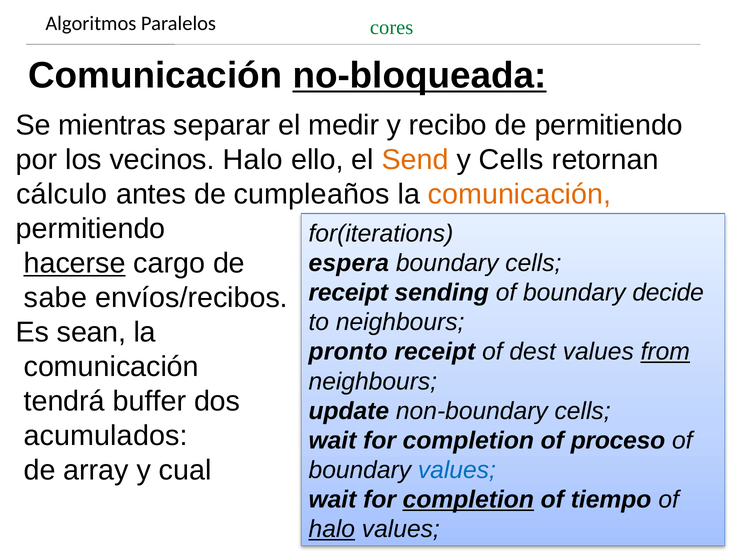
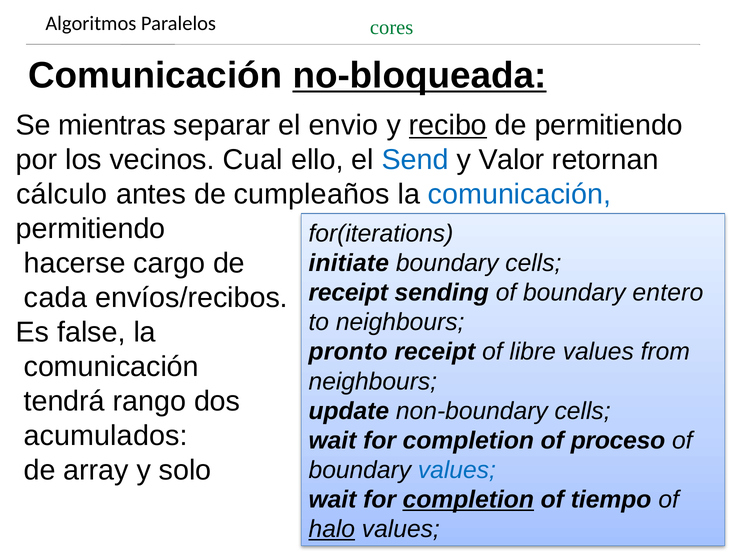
medir: medir -> envio (344, 125)
recibo underline: none -> present (448, 125)
vecinos Halo: Halo -> Cual (253, 160)
Send colour: orange -> blue (415, 160)
y Cells: Cells -> Valor (512, 160)
comunicación colour: orange -> blue (520, 194)
hacerse underline: present -> none (75, 263)
espera: espera -> initiate (349, 263)
decide: decide -> entero (668, 292)
sabe: sabe -> cada (55, 298)
sean: sean -> false (91, 332)
dest: dest -> libre (533, 352)
from underline: present -> none (665, 352)
buffer: buffer -> rango (149, 401)
cual: cual -> solo (185, 470)
